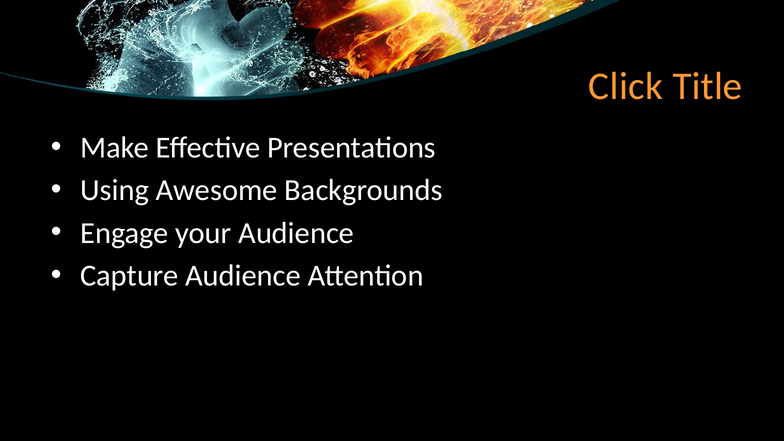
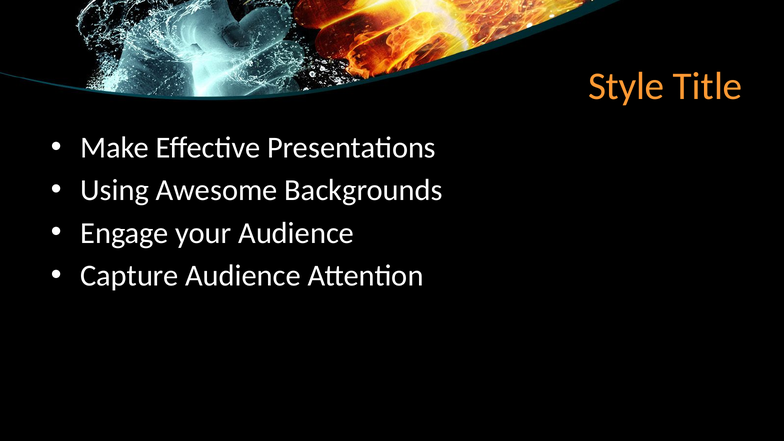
Click: Click -> Style (626, 86)
